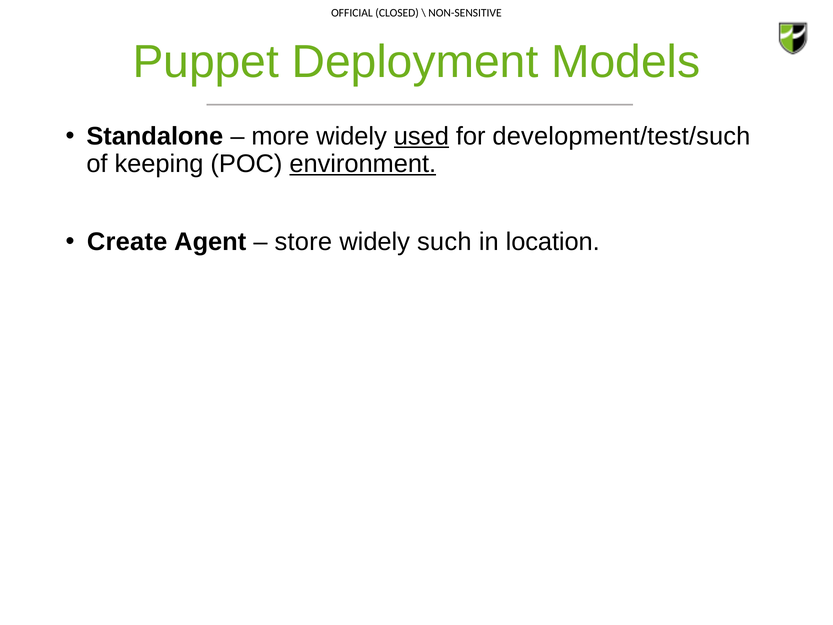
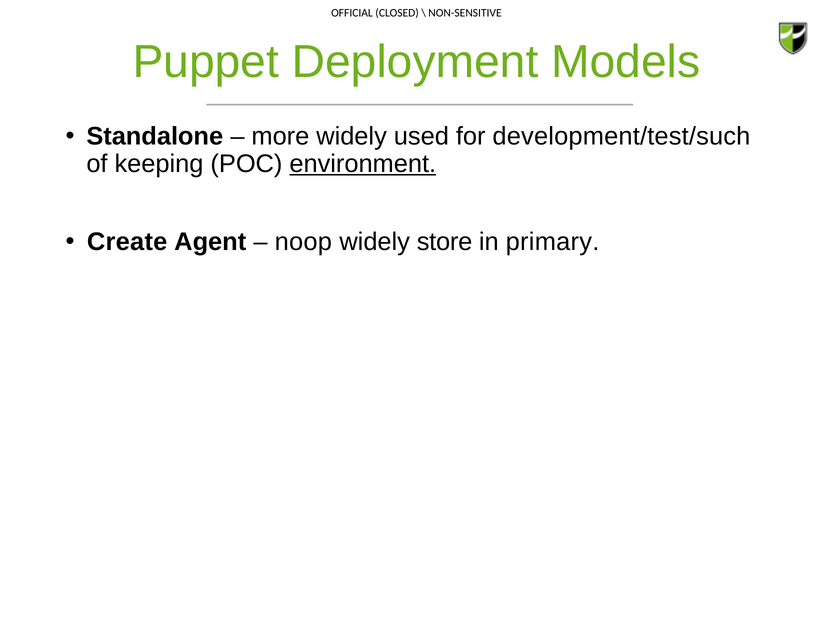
used underline: present -> none (421, 136)
store: store -> noop (303, 242)
such: such -> store (445, 242)
location: location -> primary (553, 242)
